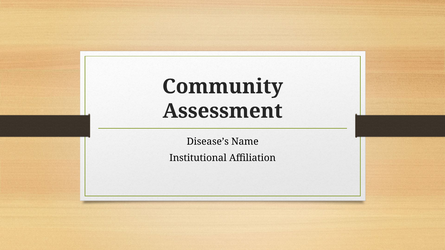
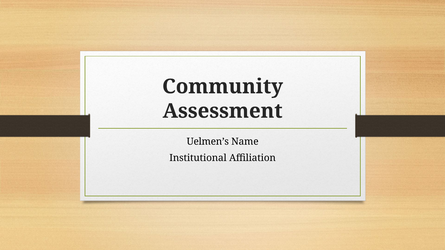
Disease’s: Disease’s -> Uelmen’s (208, 142)
